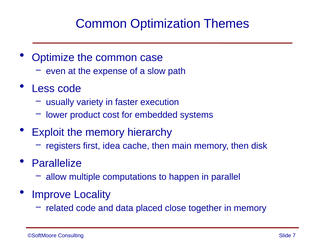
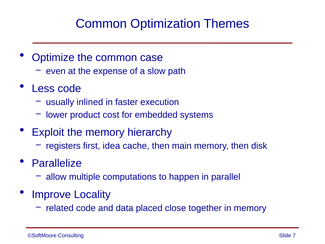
variety: variety -> inlined (90, 102)
